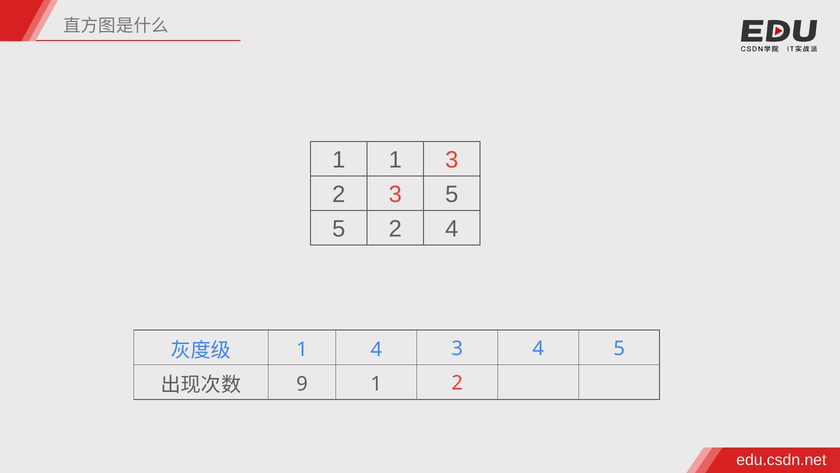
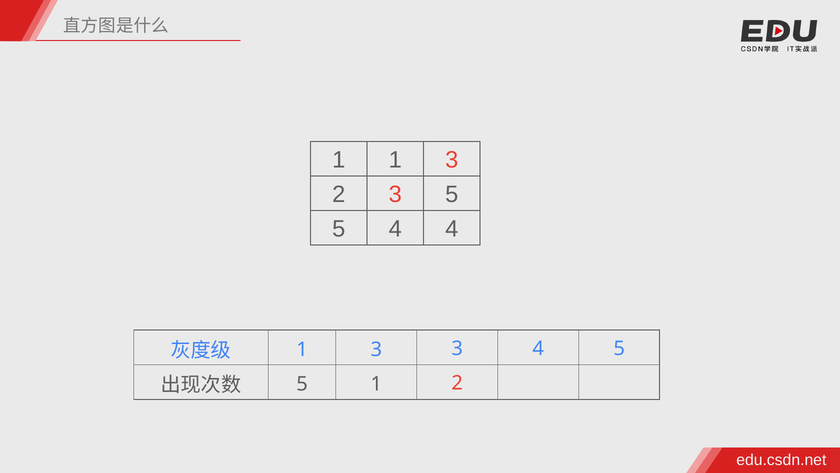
5 2: 2 -> 4 (395, 229)
4: 4 -> 3 (376, 349)
9: 9 -> 5 (302, 384)
